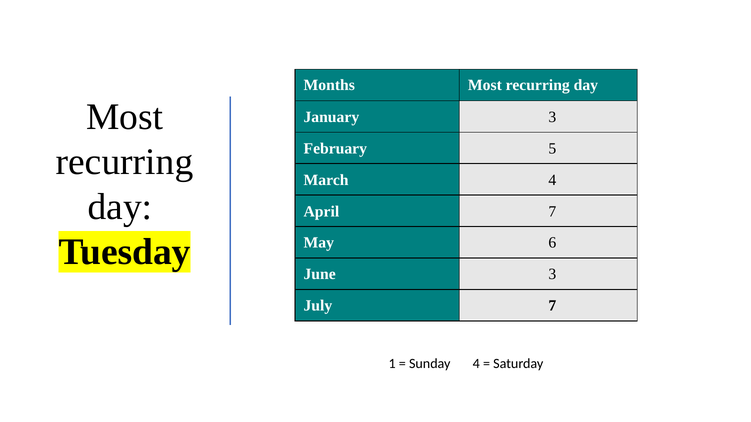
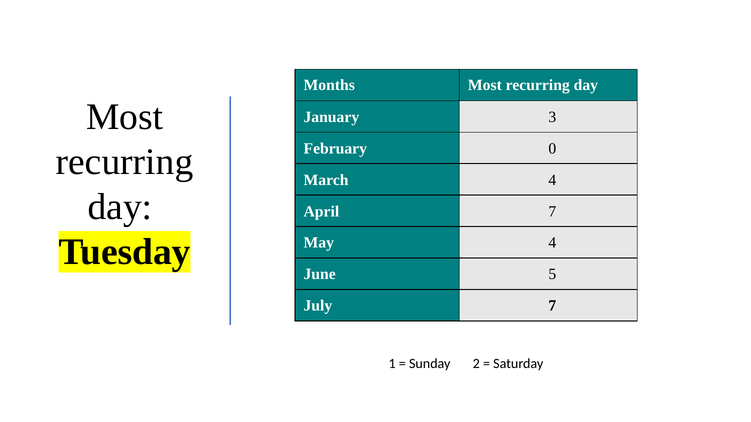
5: 5 -> 0 (552, 149)
May 6: 6 -> 4 (552, 243)
June 3: 3 -> 5 (552, 275)
Sunday 4: 4 -> 2 (476, 364)
